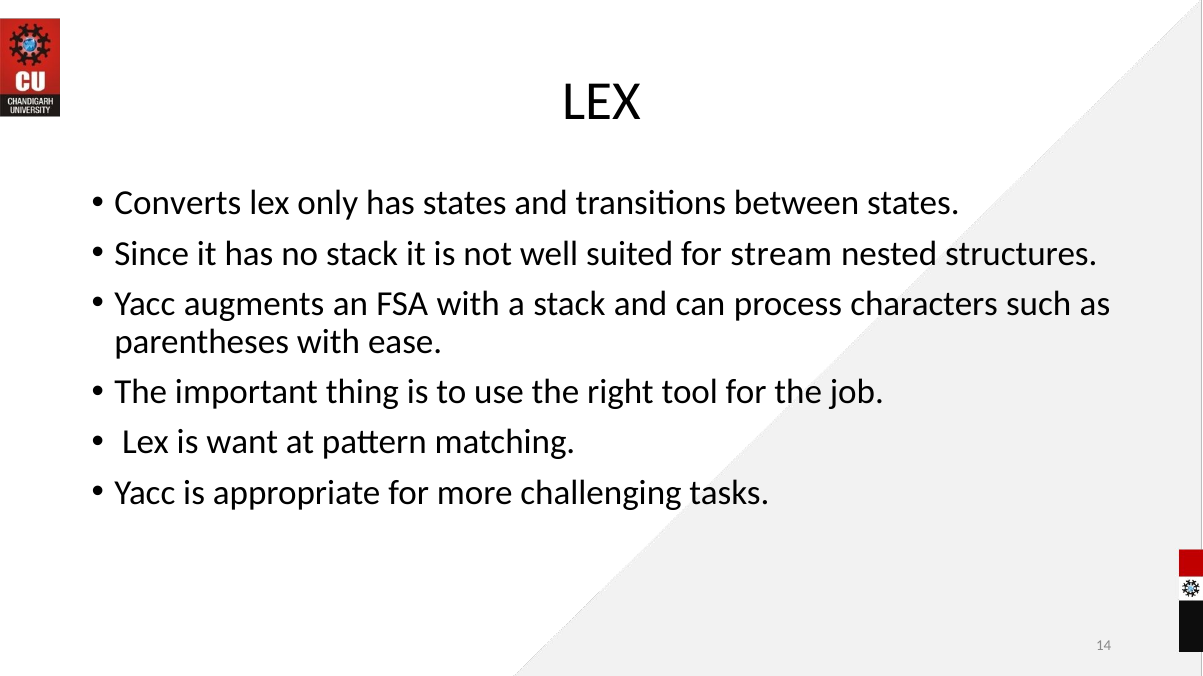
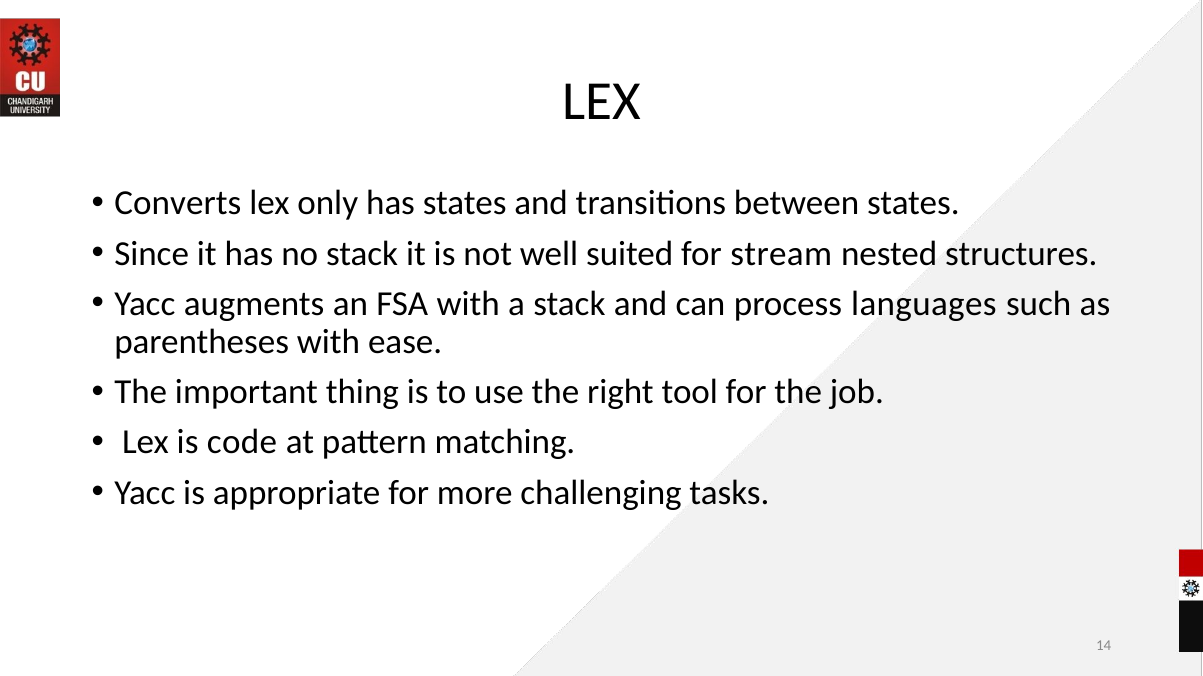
characters: characters -> languages (924, 304)
want: want -> code (242, 443)
